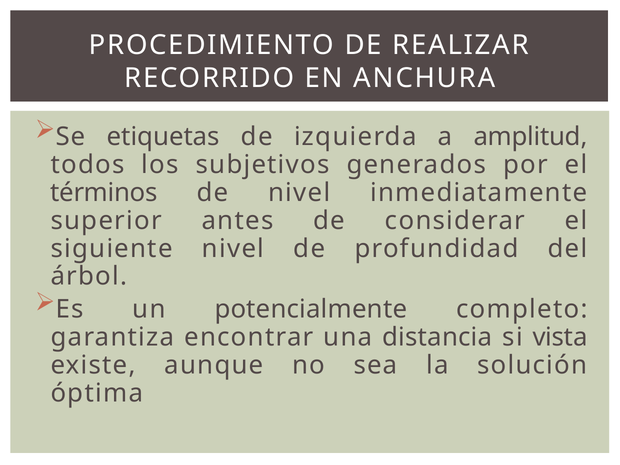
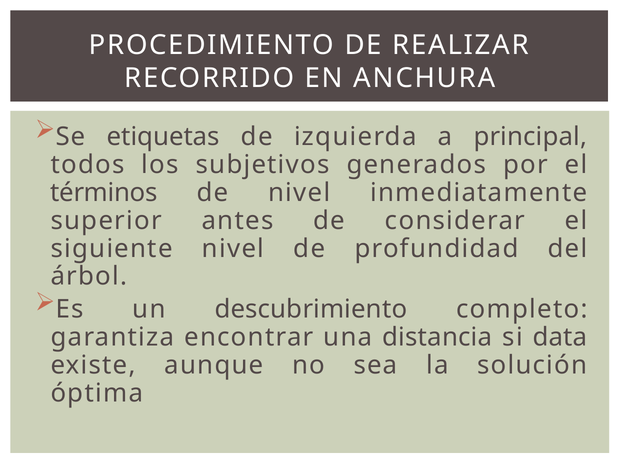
amplitud: amplitud -> principal (530, 137)
potencialmente: potencialmente -> descubrimiento (311, 309)
vista: vista -> data (560, 337)
